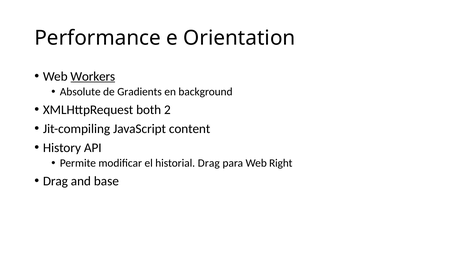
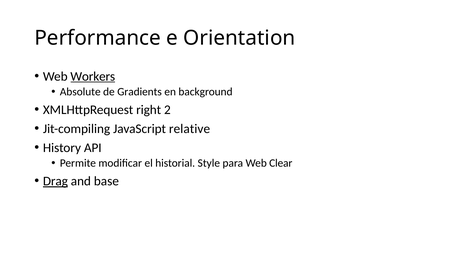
both: both -> right (149, 110)
content: content -> relative (190, 129)
historial Drag: Drag -> Style (209, 163)
Right: Right -> Clear (281, 163)
Drag underline: none -> present (55, 181)
